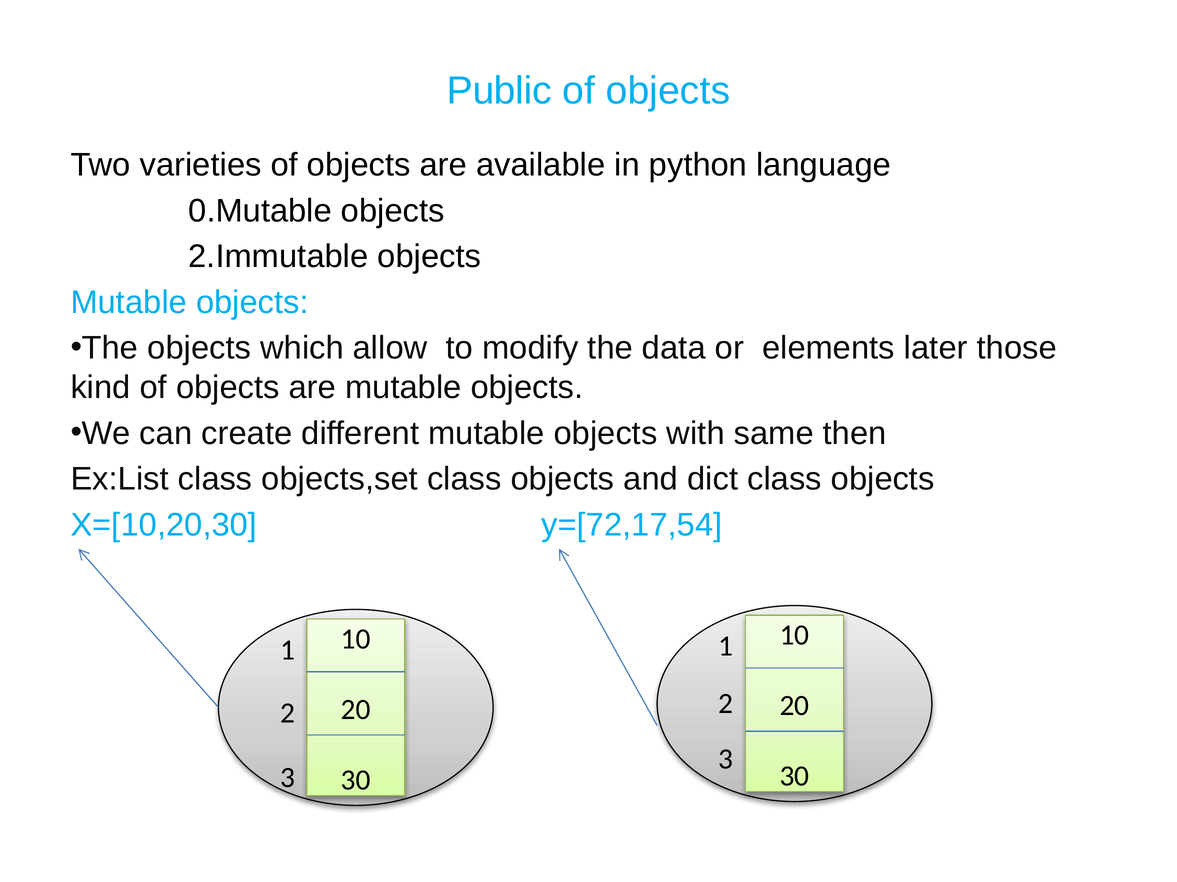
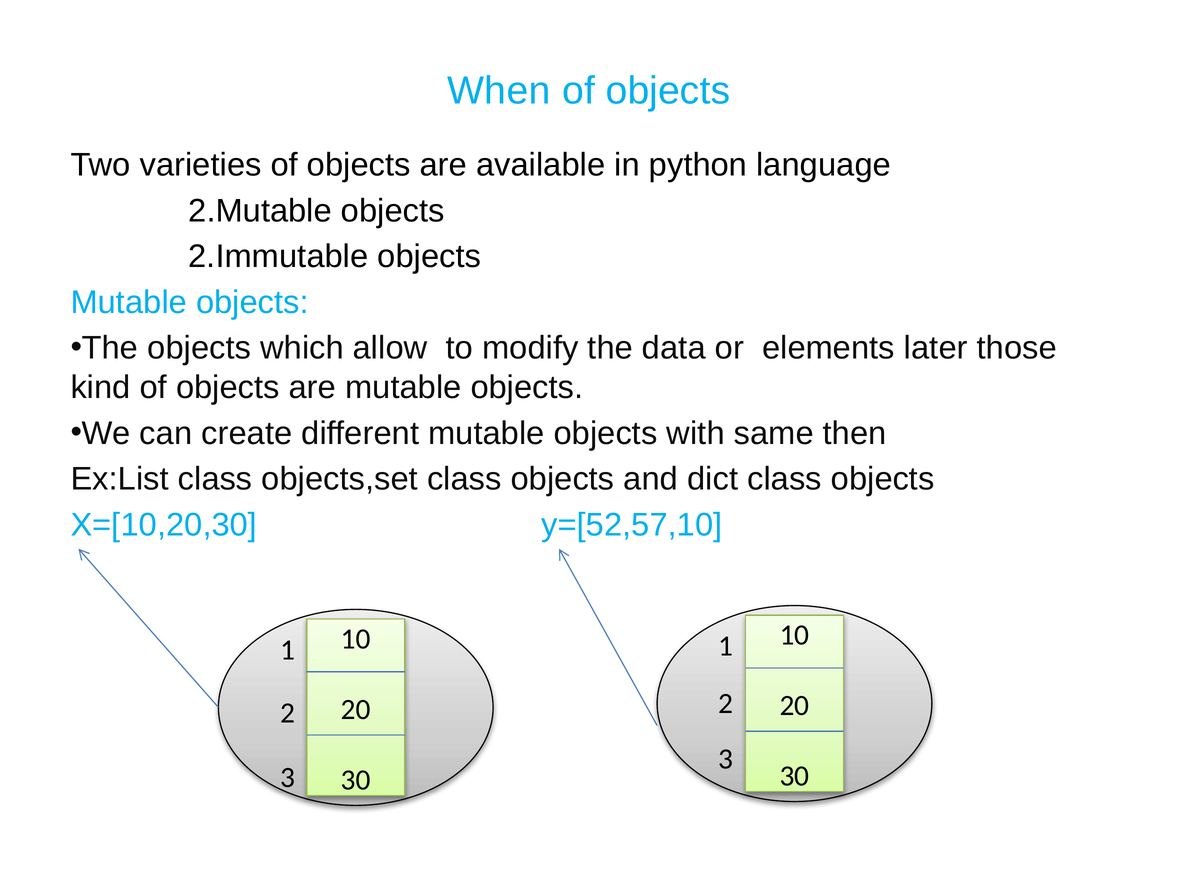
Public: Public -> When (499, 91)
0.Mutable: 0.Mutable -> 2.Mutable (260, 211)
y=[72,17,54: y=[72,17,54 -> y=[52,57,10 (632, 525)
